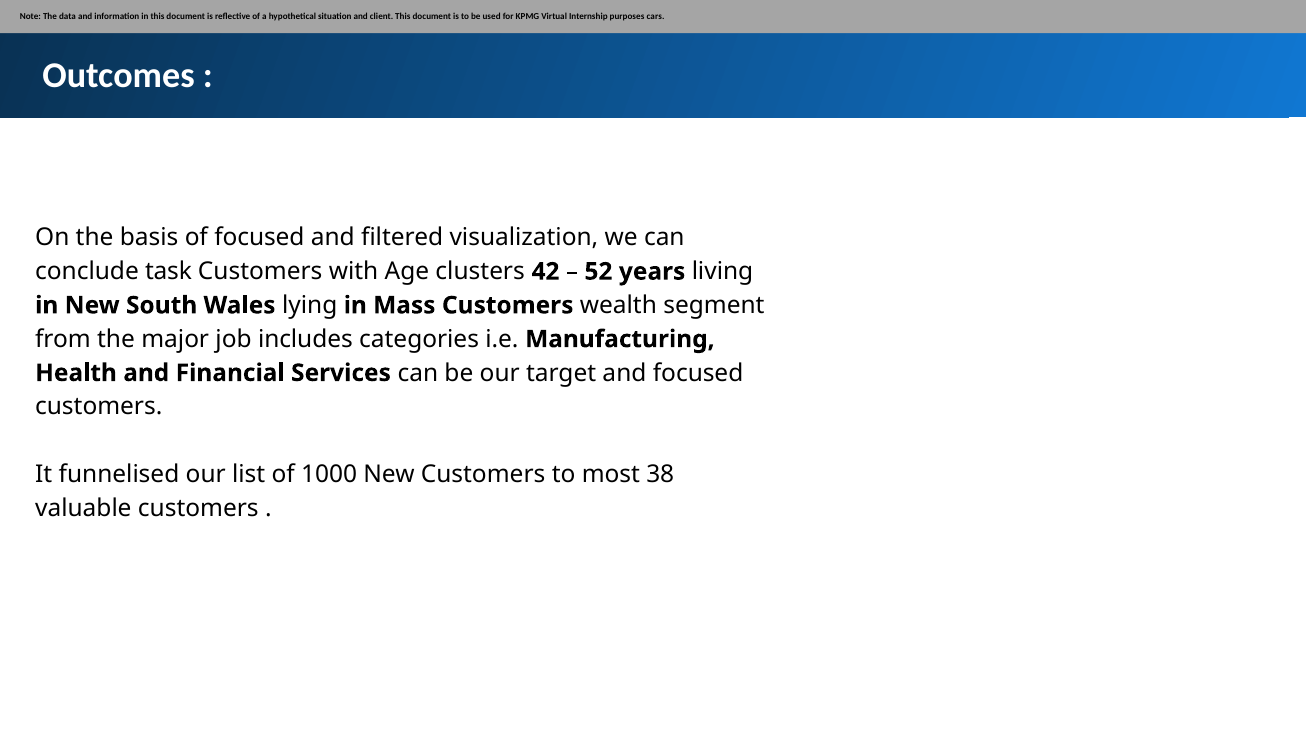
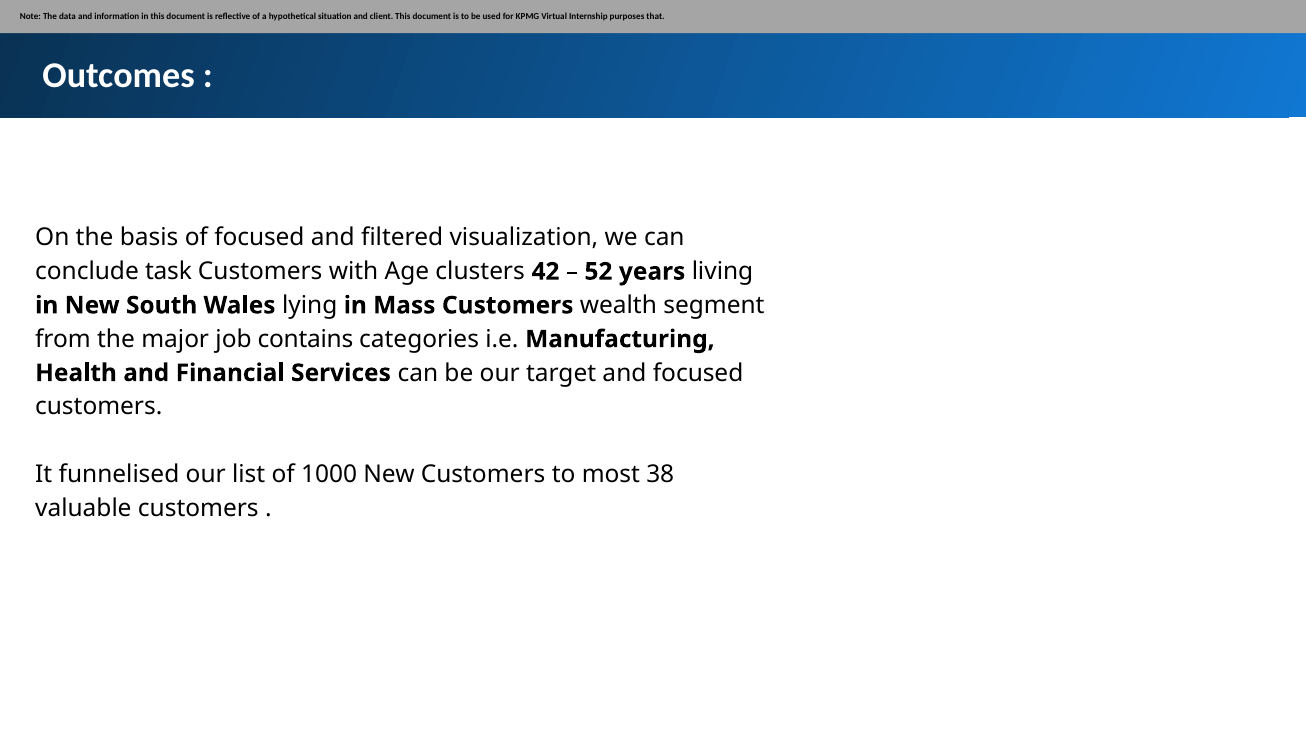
cars: cars -> that (656, 17)
includes: includes -> contains (305, 339)
